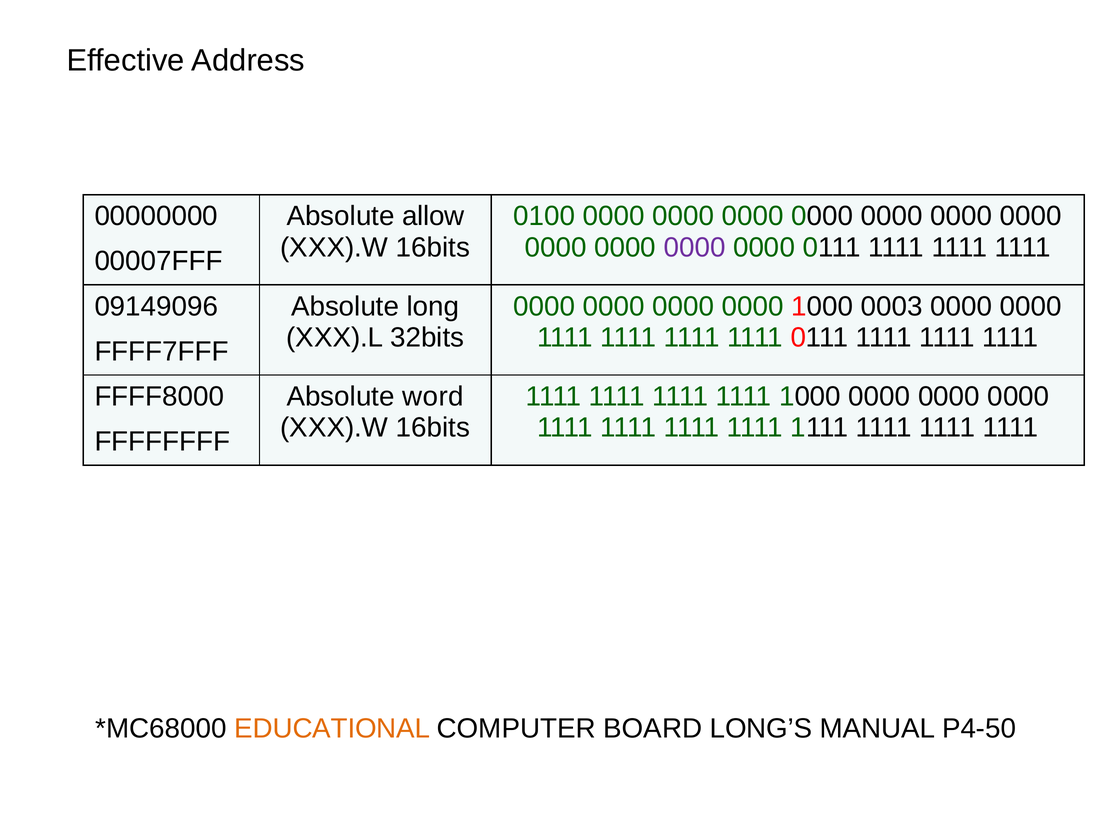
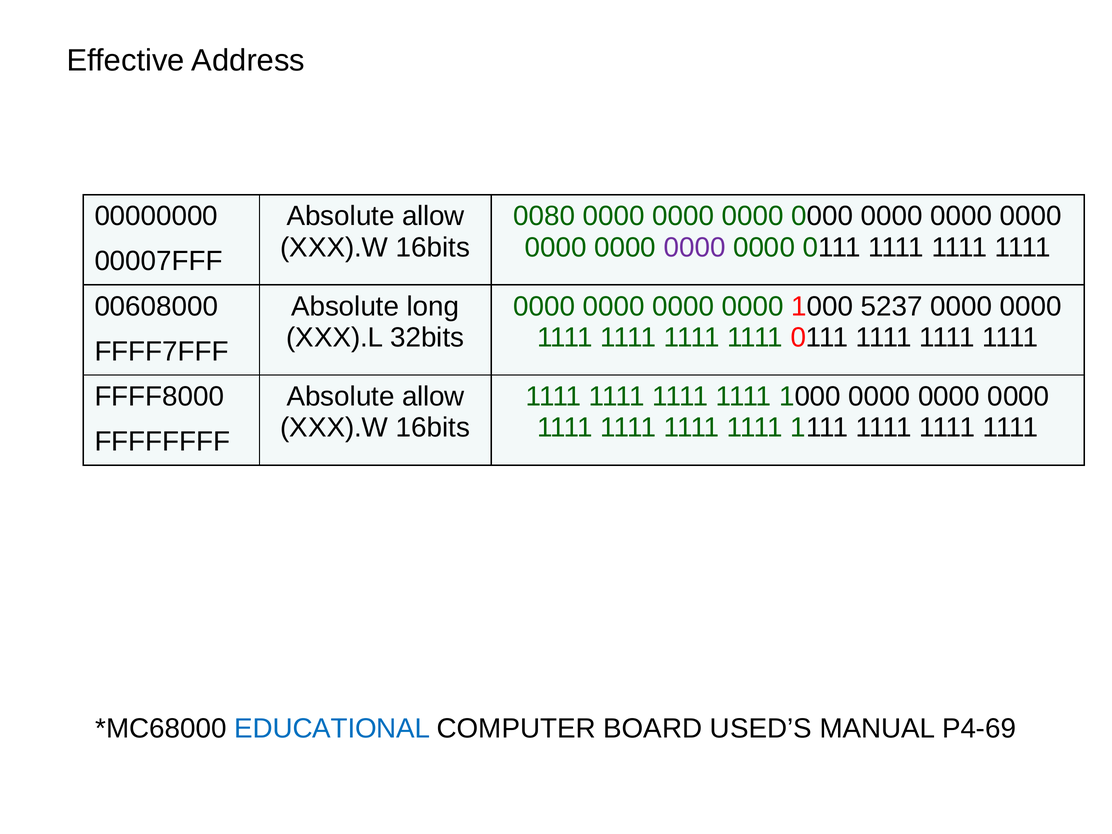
0100: 0100 -> 0080 (544, 216)
09149096: 09149096 -> 00608000 (156, 306)
0003: 0003 -> 5237 (892, 306)
word: word -> allow (433, 397)
EDUCATIONAL colour: orange -> blue (332, 728)
LONG’S: LONG’S -> USED’S (761, 728)
P4-50: P4-50 -> P4-69 (979, 728)
